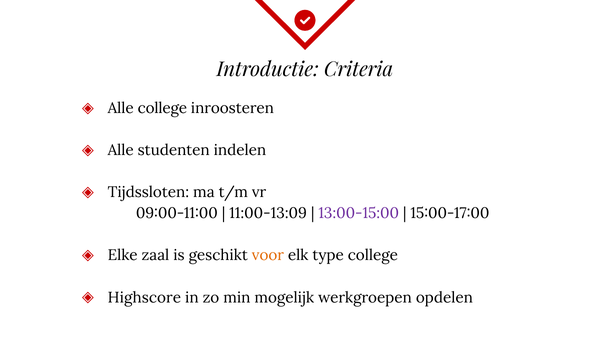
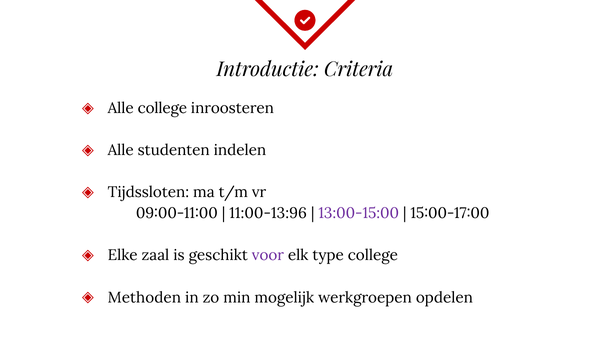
11:00-13:09: 11:00-13:09 -> 11:00-13:96 (268, 213)
voor colour: orange -> purple (268, 256)
Highscore: Highscore -> Methoden (144, 298)
